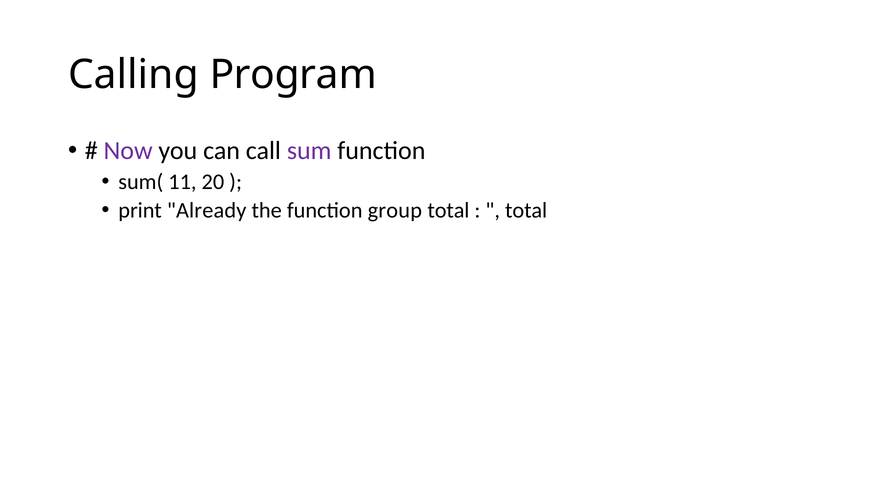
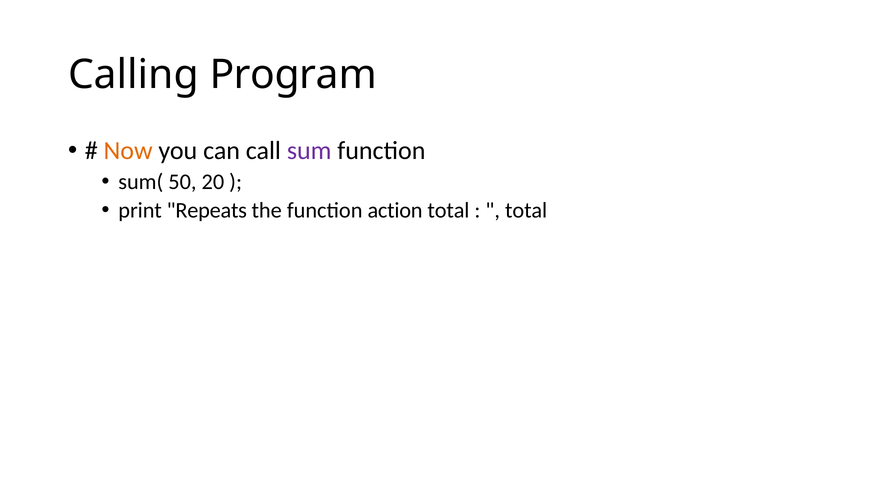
Now colour: purple -> orange (128, 151)
11: 11 -> 50 (182, 182)
Already: Already -> Repeats (207, 211)
group: group -> action (395, 211)
